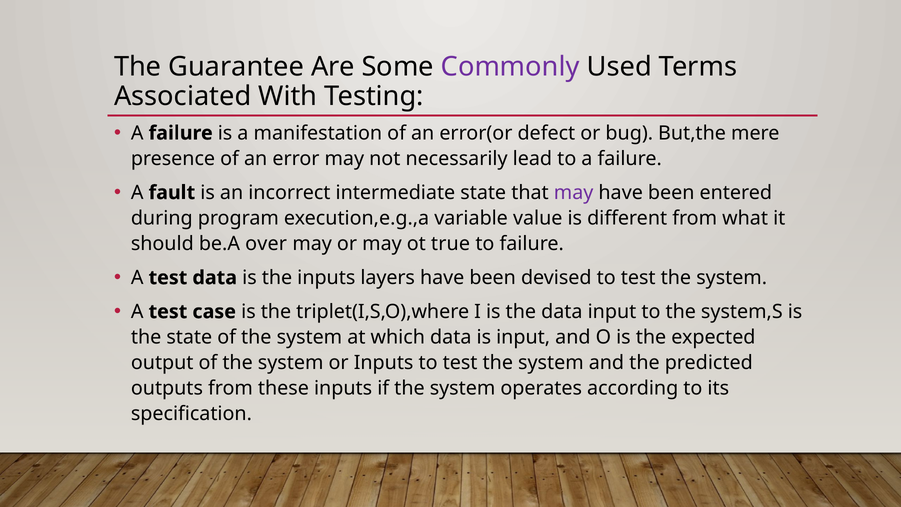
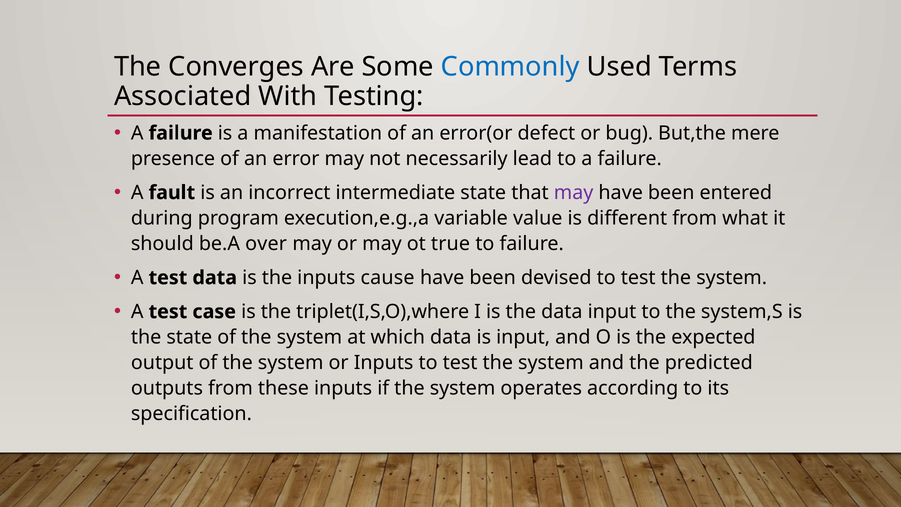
Guarantee: Guarantee -> Converges (236, 67)
Commonly colour: purple -> blue (510, 67)
layers: layers -> cause (388, 278)
